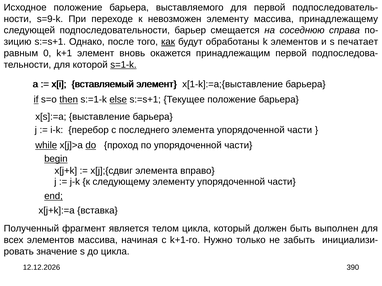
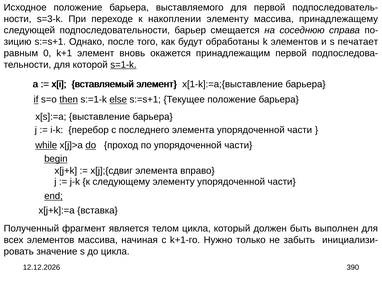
s=9-k: s=9-k -> s=3-k (50, 19)
невозможен: невозможен -> накоплении (175, 19)
как underline: present -> none (168, 42)
